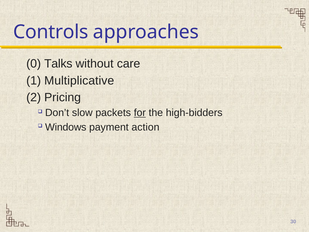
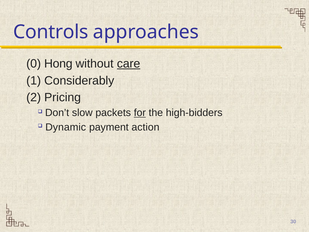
Talks: Talks -> Hong (58, 64)
care underline: none -> present (129, 64)
Multiplicative: Multiplicative -> Considerably (79, 81)
Windows: Windows -> Dynamic (66, 127)
